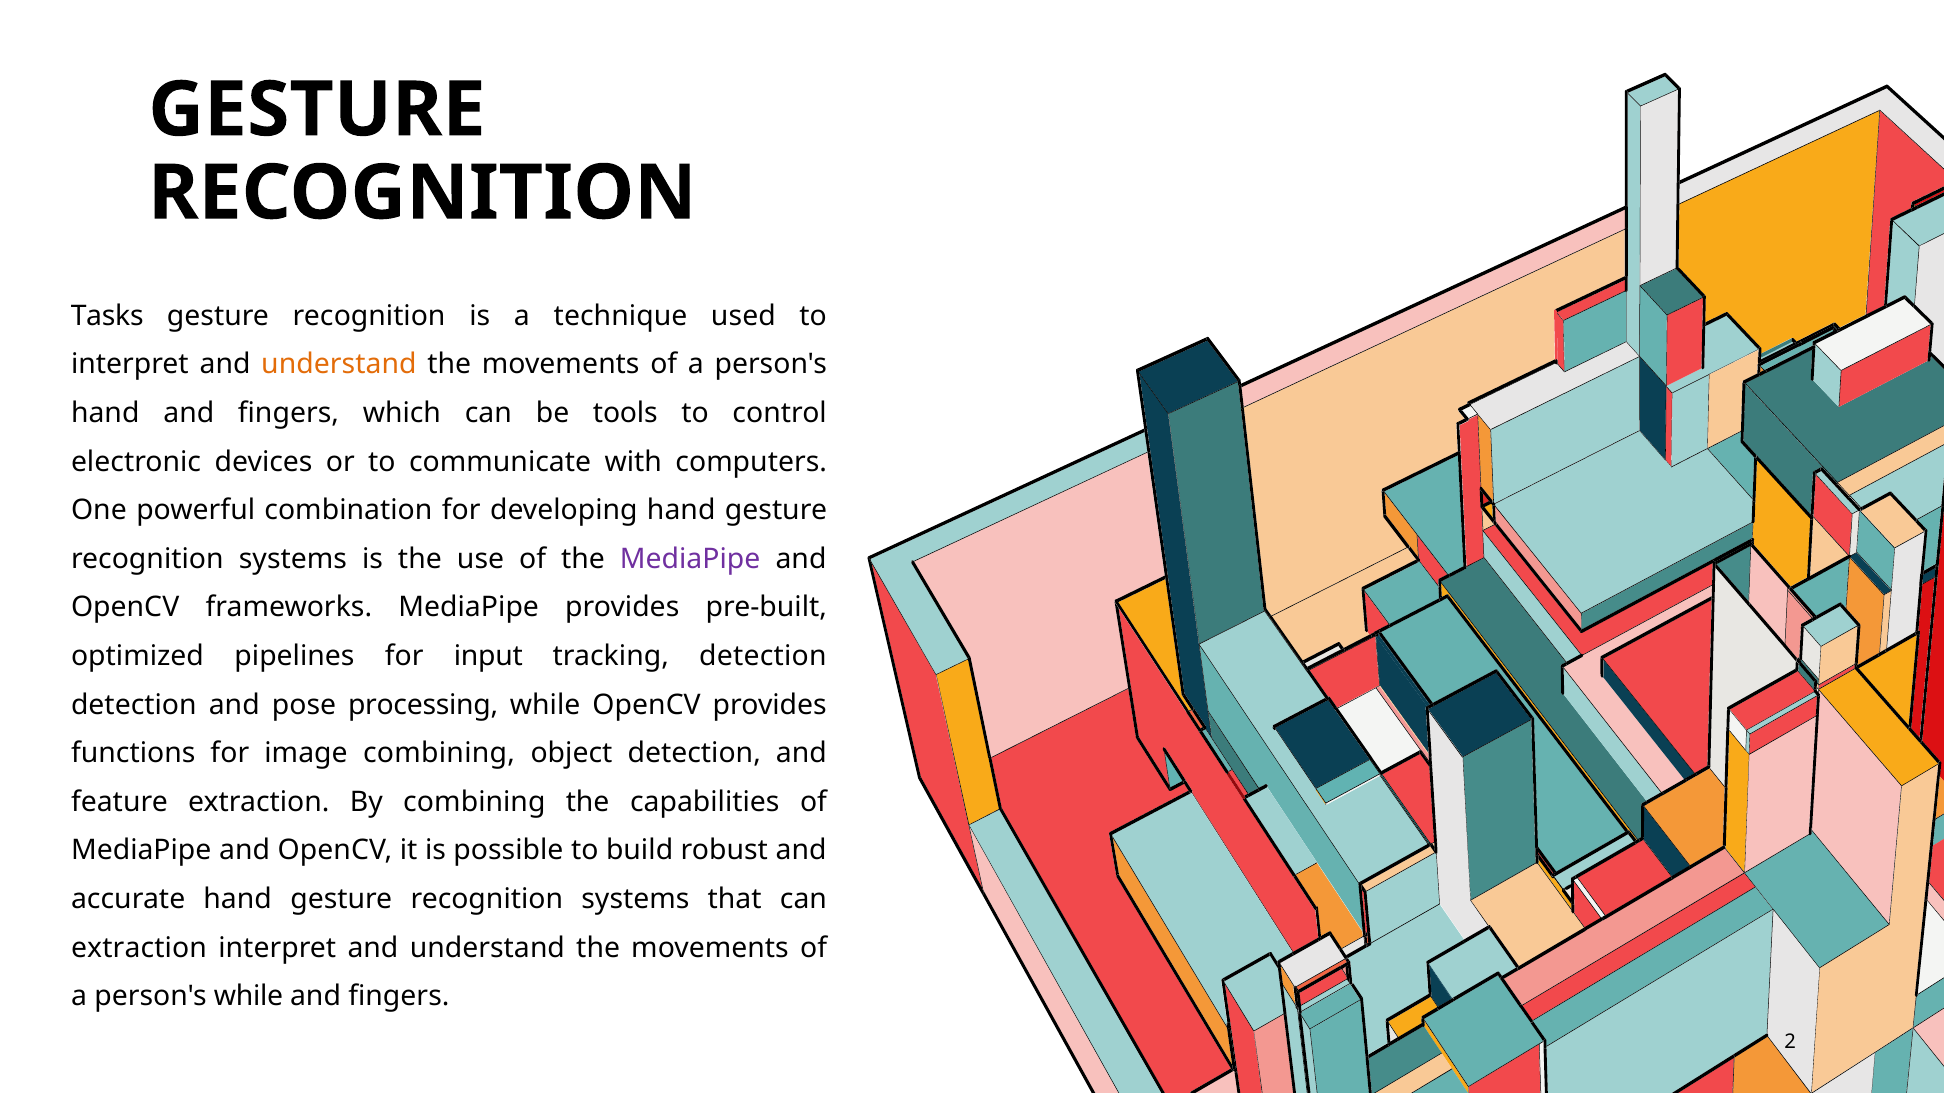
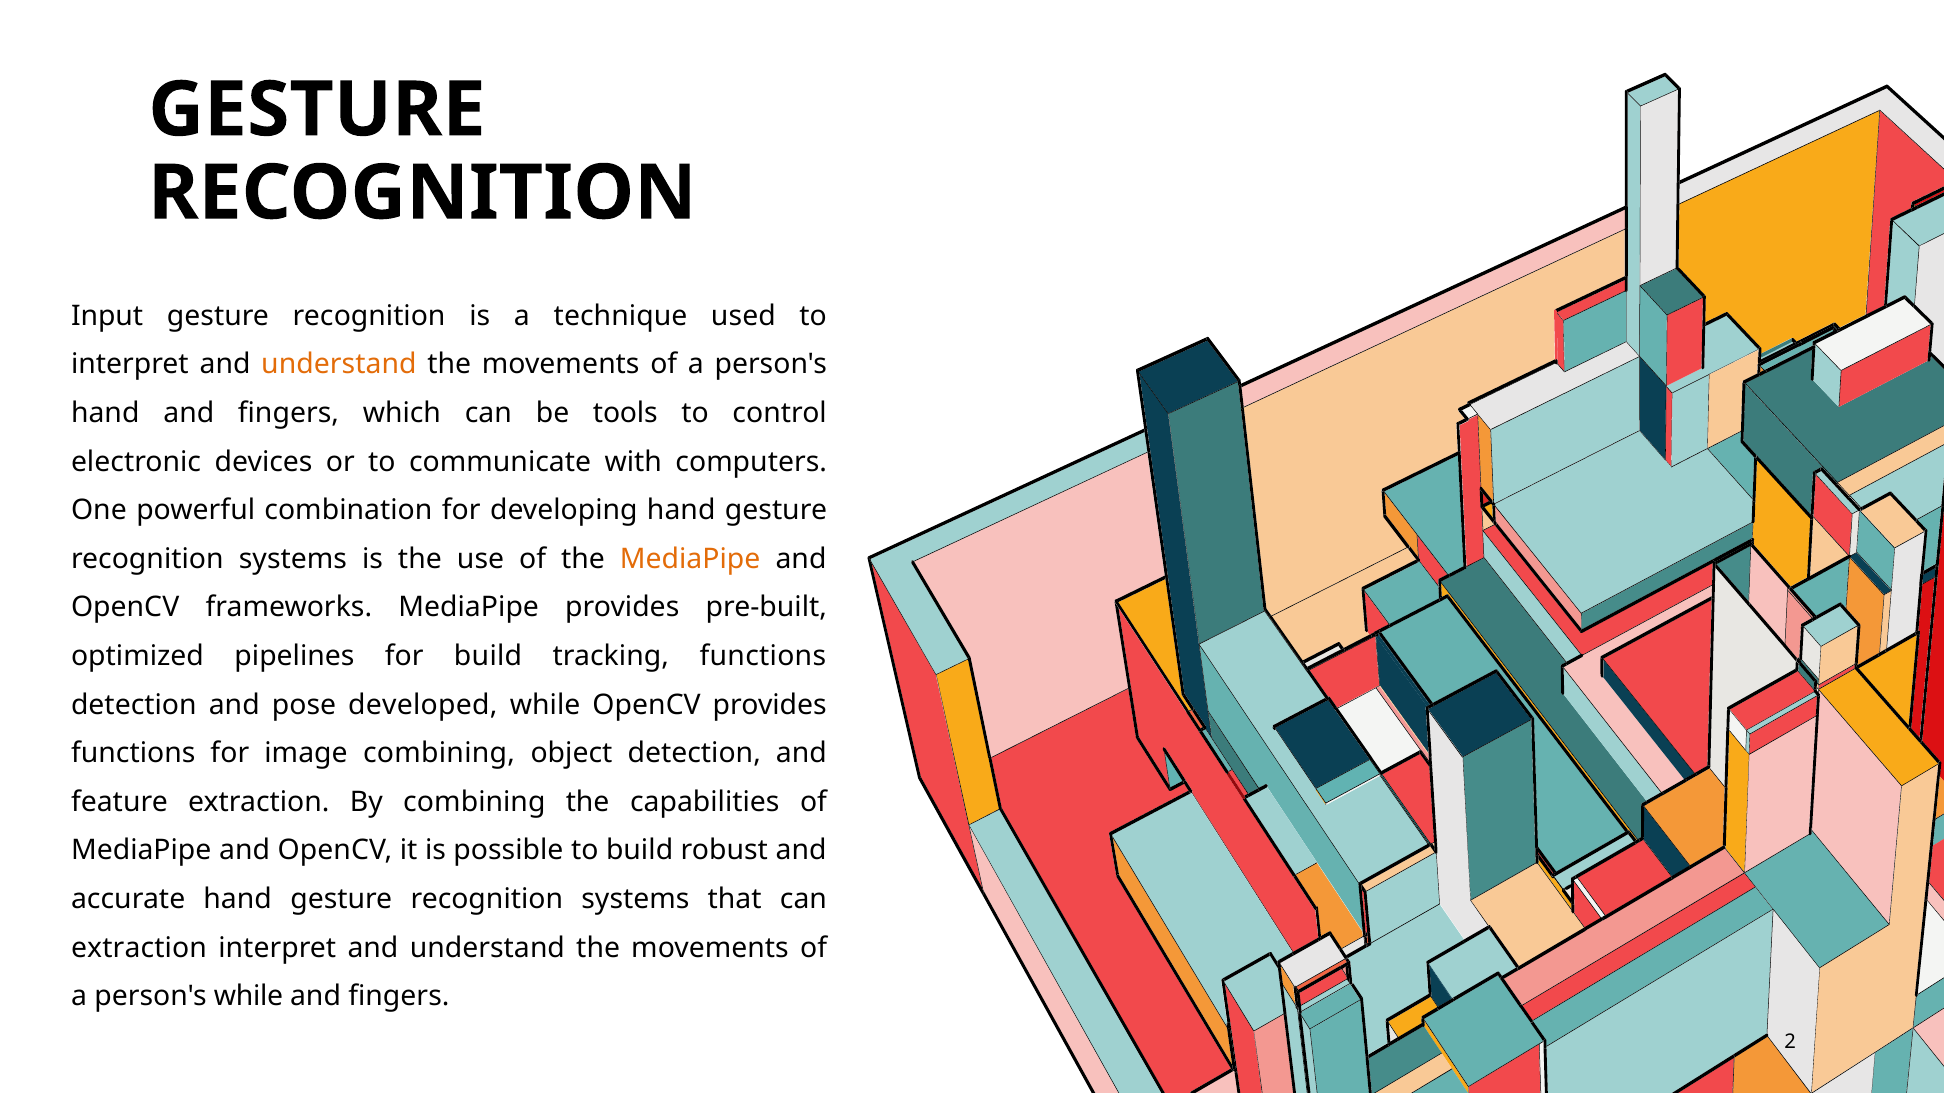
Tasks: Tasks -> Input (107, 316)
MediaPipe colour: purple -> orange (690, 559)
for input: input -> build (488, 656)
tracking detection: detection -> functions (763, 656)
processing: processing -> developed (423, 705)
